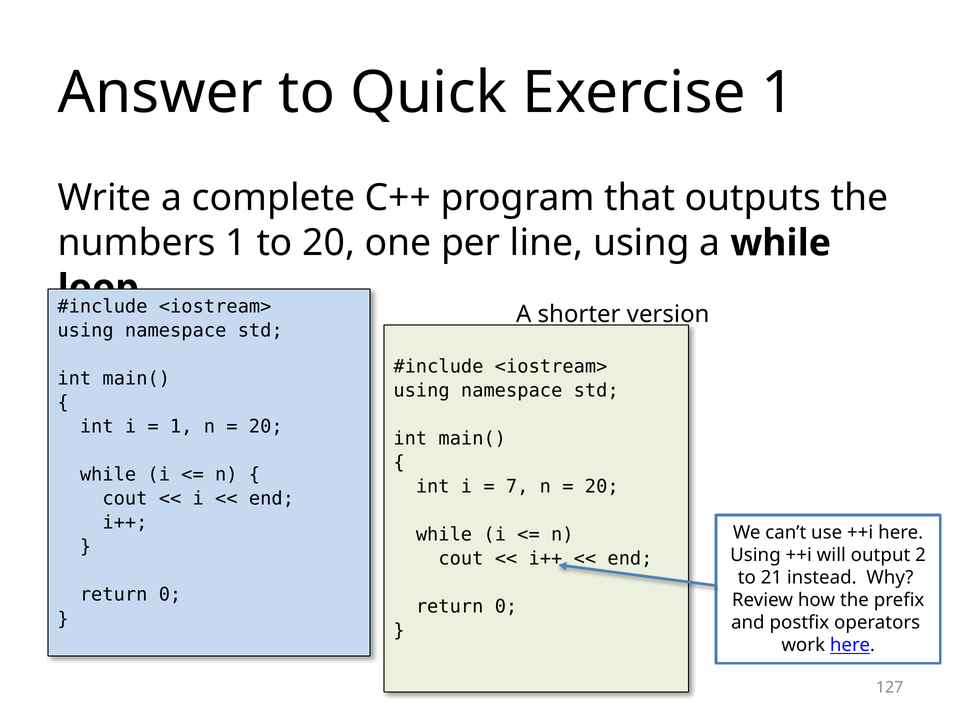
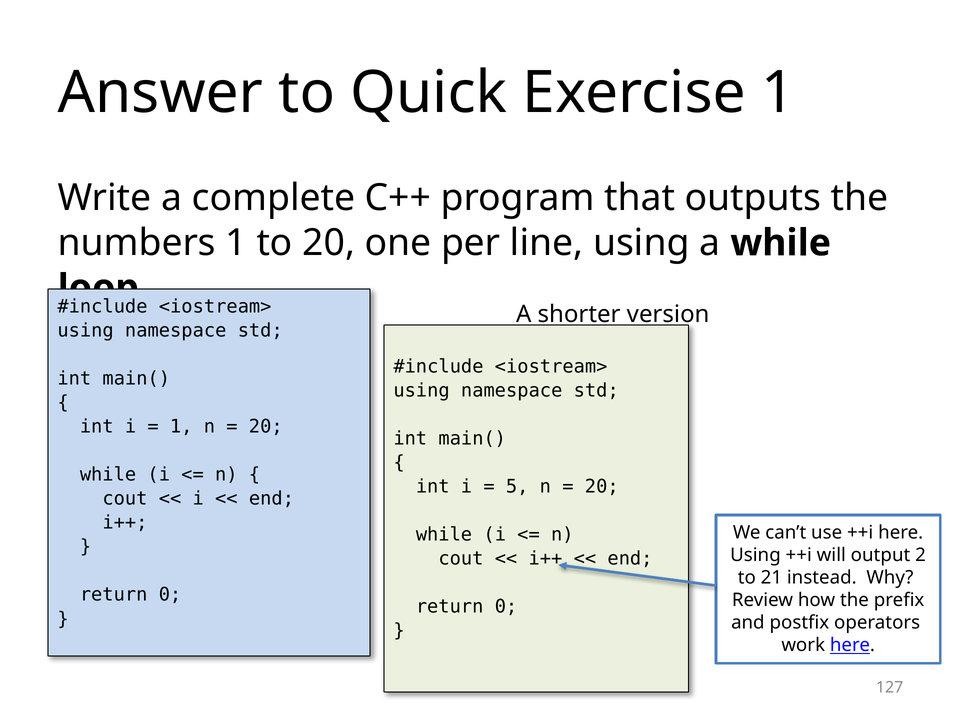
7: 7 -> 5 (517, 486)
